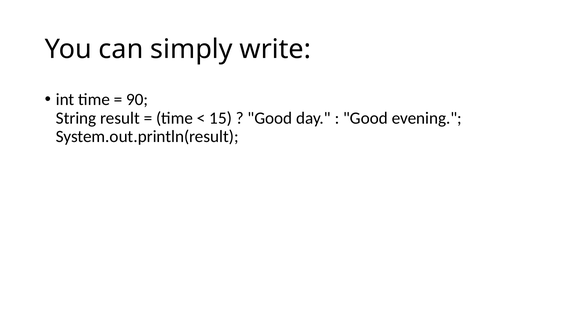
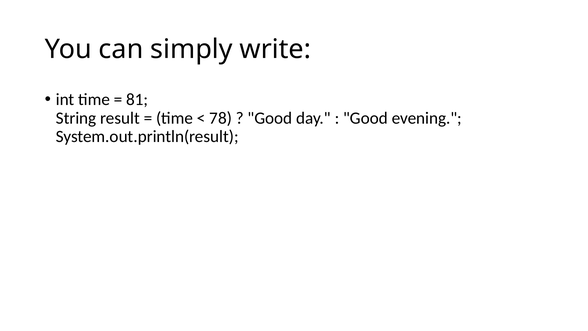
90: 90 -> 81 (137, 99)
15: 15 -> 78 (221, 118)
